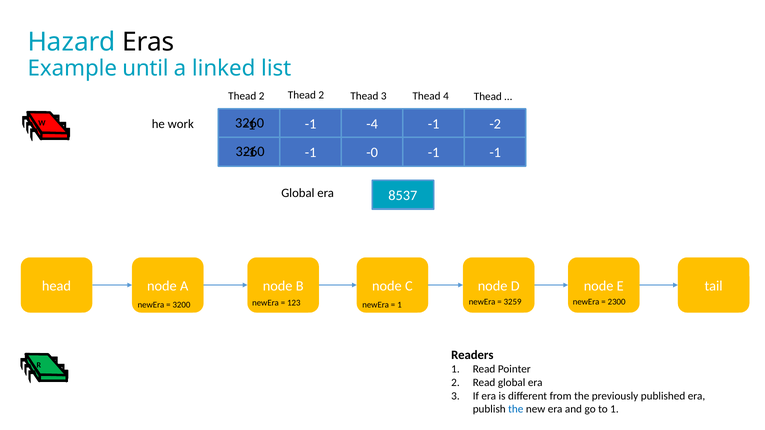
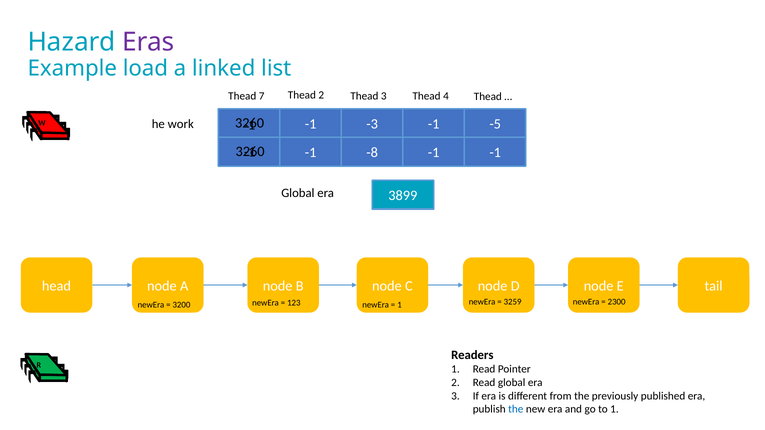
Eras colour: black -> purple (148, 42)
until: until -> load (145, 69)
2: 2 -> 7 (262, 96)
-4: -4 -> -3 (372, 124)
-2: -2 -> -5 (495, 124)
-0: -0 -> -8 (372, 153)
8537: 8537 -> 3899 (403, 196)
